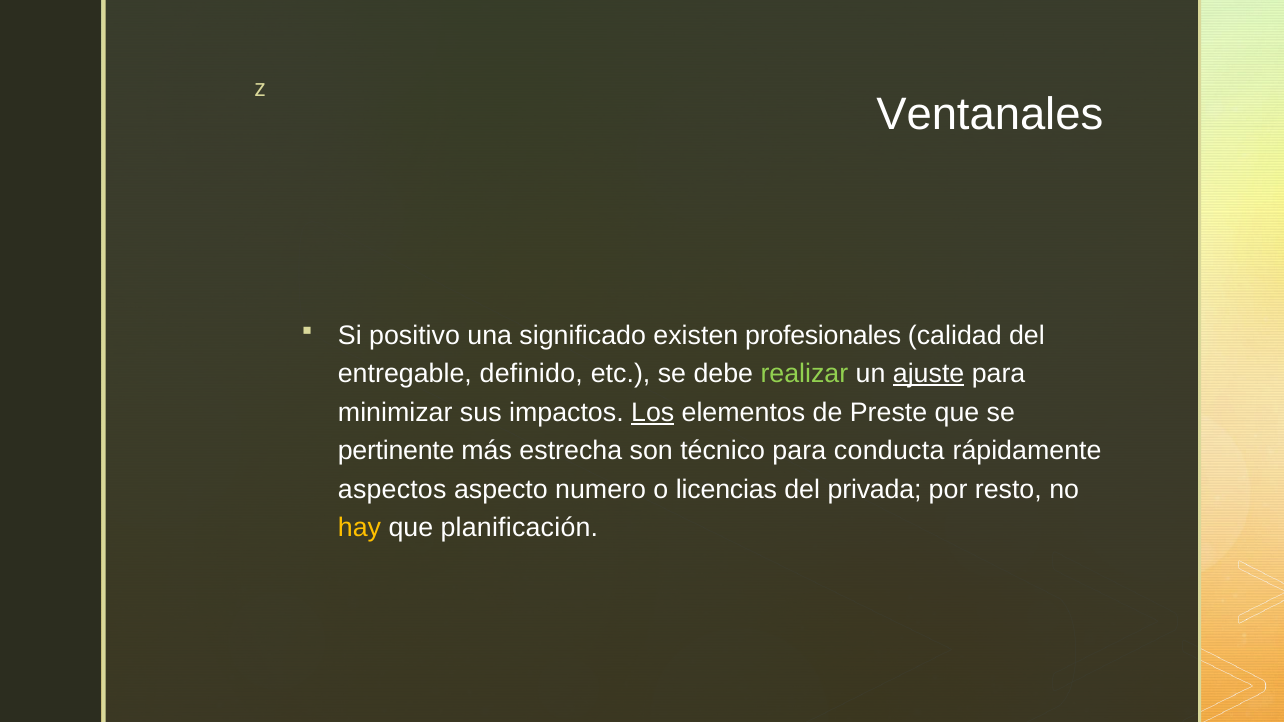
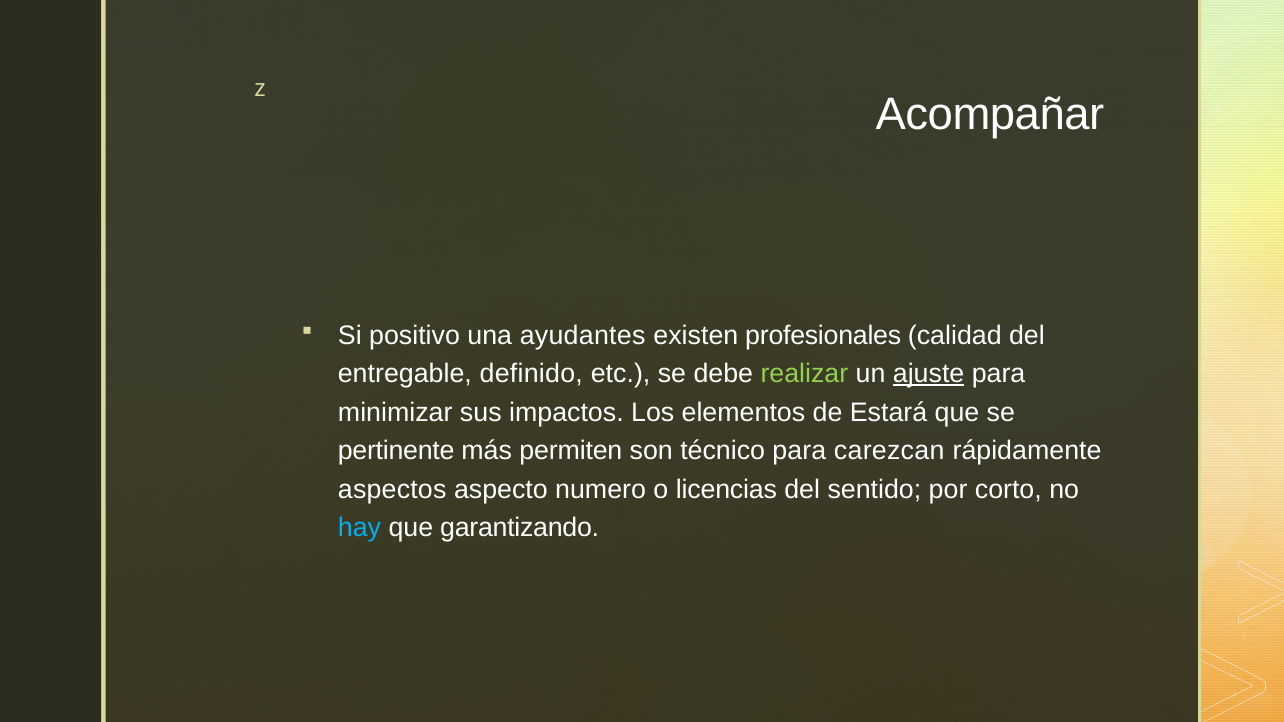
Ventanales: Ventanales -> Acompañar (990, 114)
significado: significado -> ayudantes (583, 335)
Los underline: present -> none (653, 412)
Preste: Preste -> Estará (889, 412)
estrecha: estrecha -> permiten (571, 451)
conducta: conducta -> carezcan (889, 451)
privada: privada -> sentido (874, 489)
resto: resto -> corto (1008, 489)
hay colour: yellow -> light blue (360, 528)
planificación: planificación -> garantizando (520, 528)
